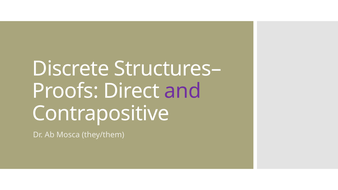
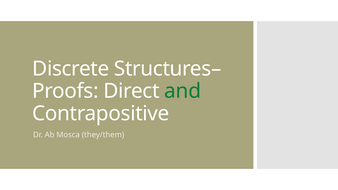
and colour: purple -> green (183, 91)
